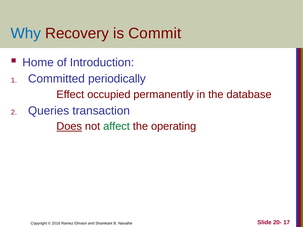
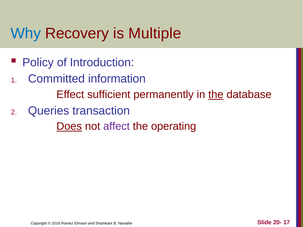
Commit: Commit -> Multiple (155, 33)
Home: Home -> Policy (38, 62)
periodically: periodically -> information (117, 79)
occupied: occupied -> sufficient (109, 95)
the underline: none -> present (216, 95)
affect colour: green -> purple (117, 127)
